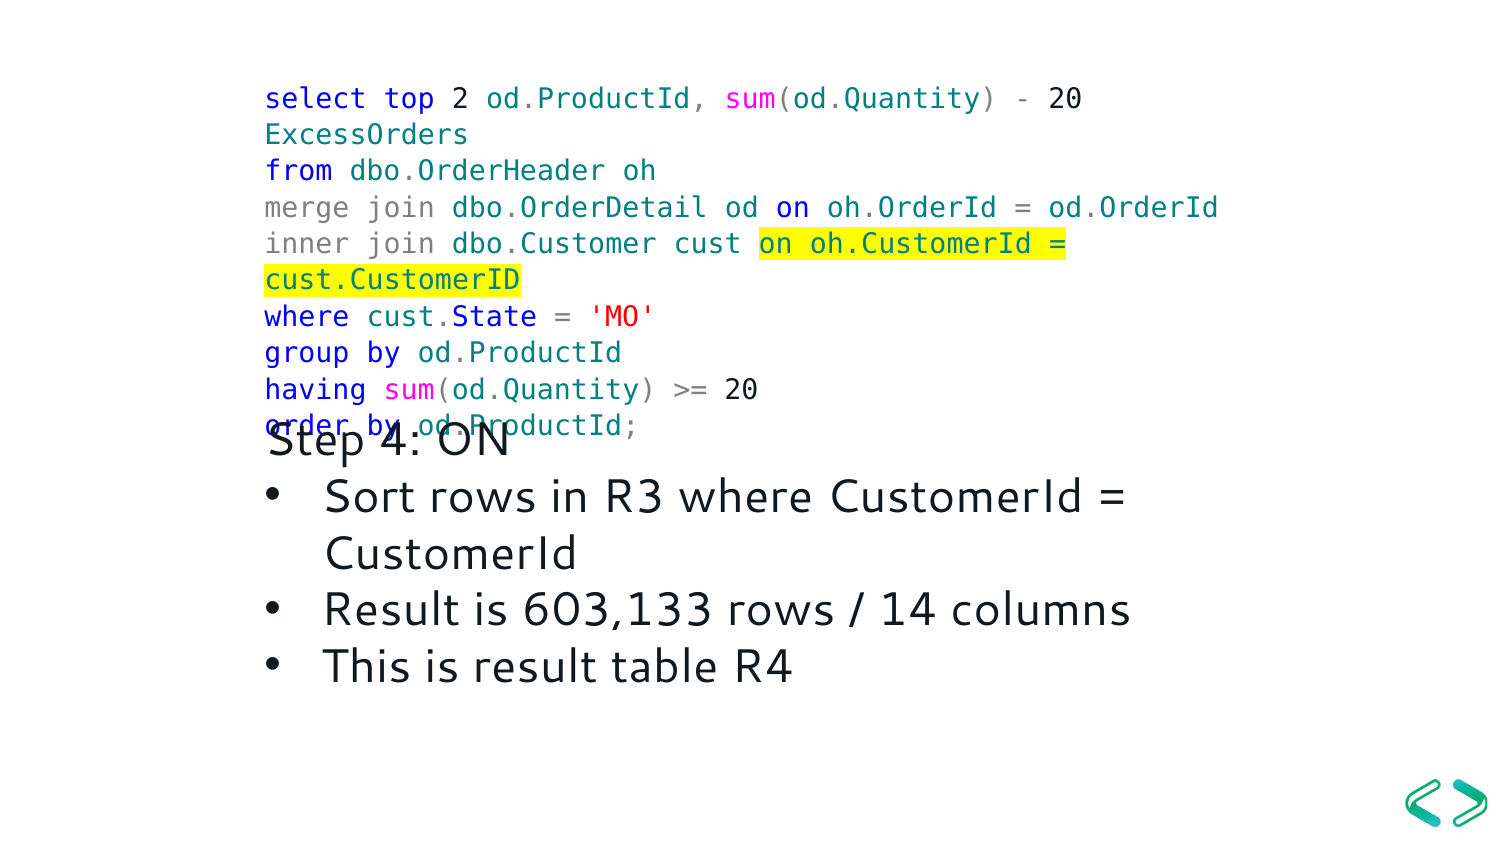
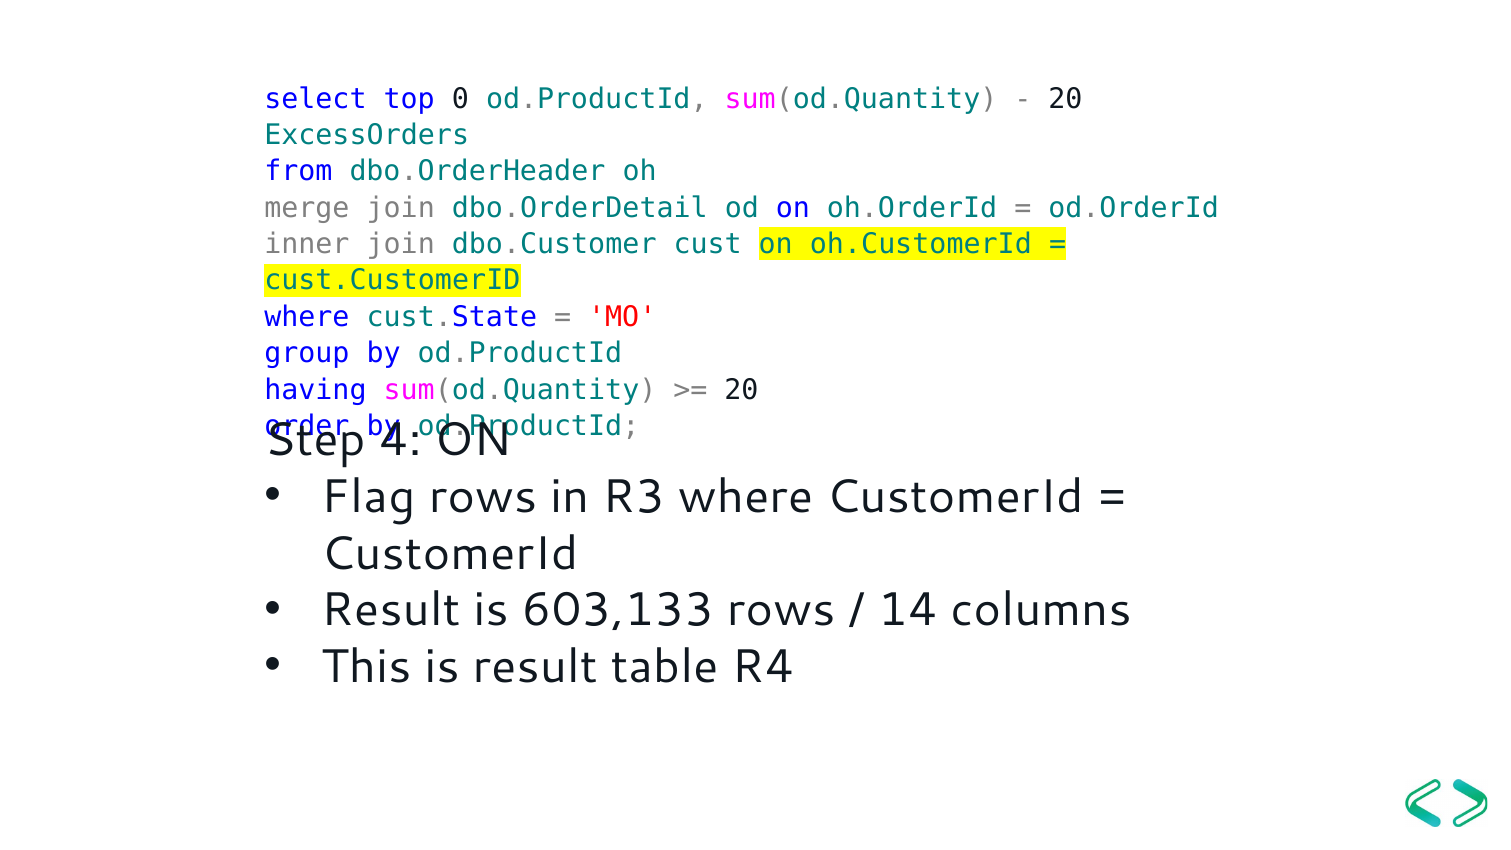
2: 2 -> 0 (460, 99)
Sort: Sort -> Flag (368, 497)
